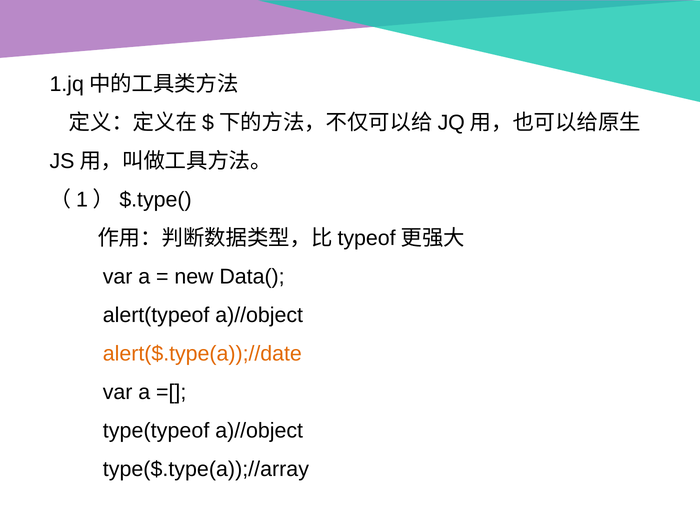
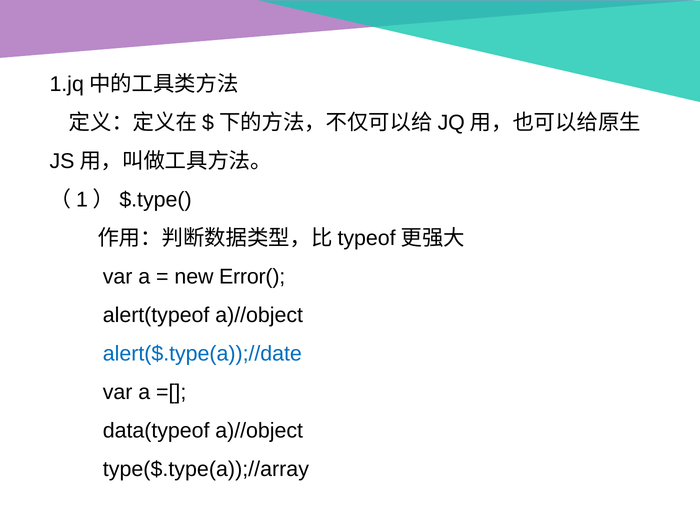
Data(: Data( -> Error( (252, 277)
alert($.type(a));//date colour: orange -> blue (202, 354)
type(typeof: type(typeof -> data(typeof (156, 430)
